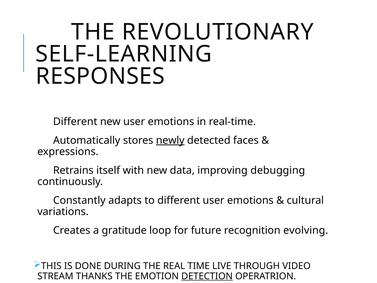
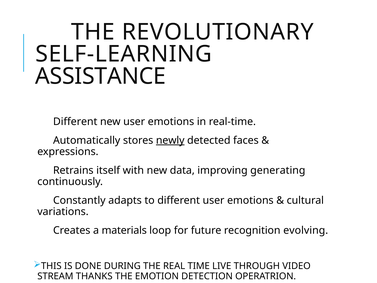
RESPONSES: RESPONSES -> ASSISTANCE (101, 76)
debugging: debugging -> generating (278, 170)
gratitude: gratitude -> materials (124, 230)
DETECTION underline: present -> none (207, 276)
